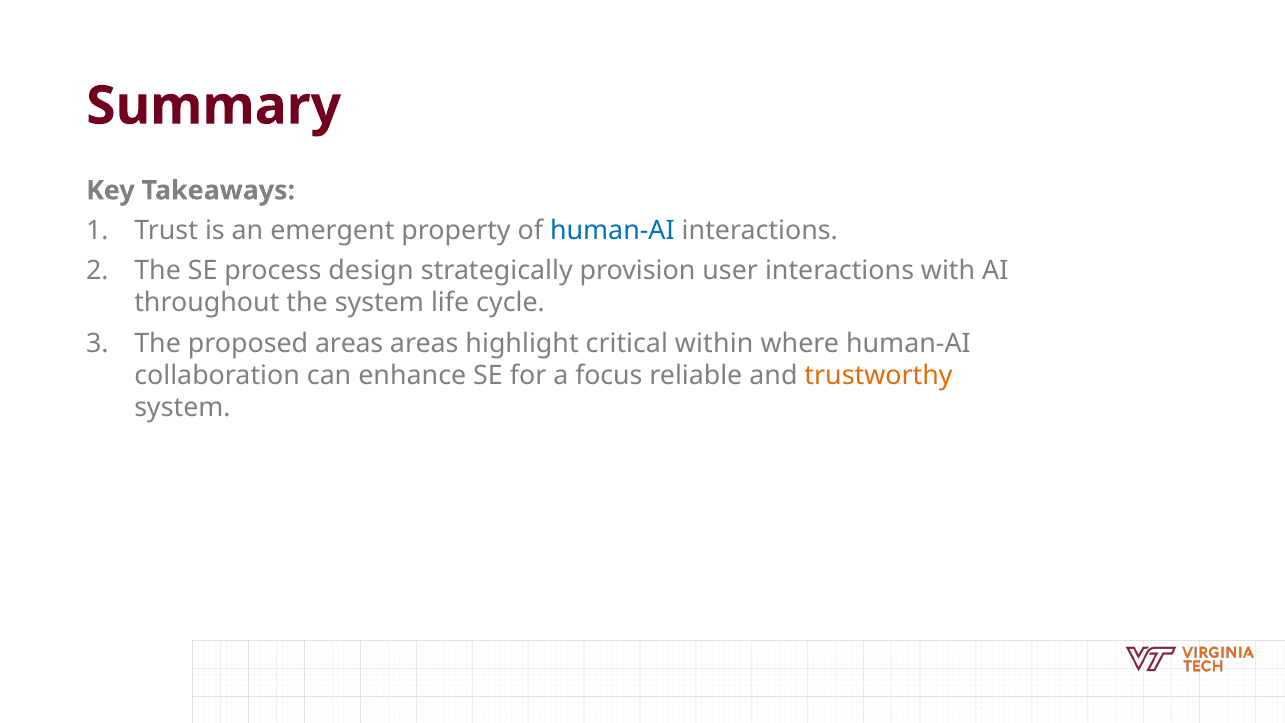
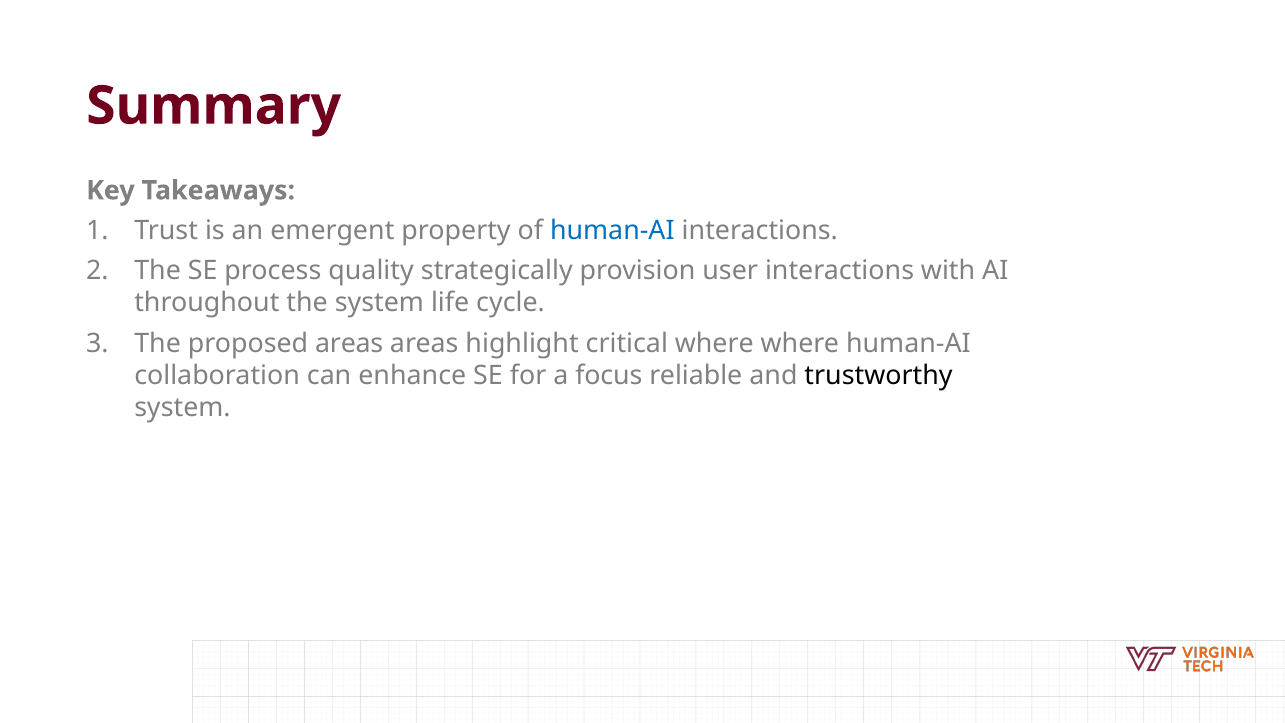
design: design -> quality (371, 271)
critical within: within -> where (714, 343)
trustworthy colour: orange -> black (878, 375)
